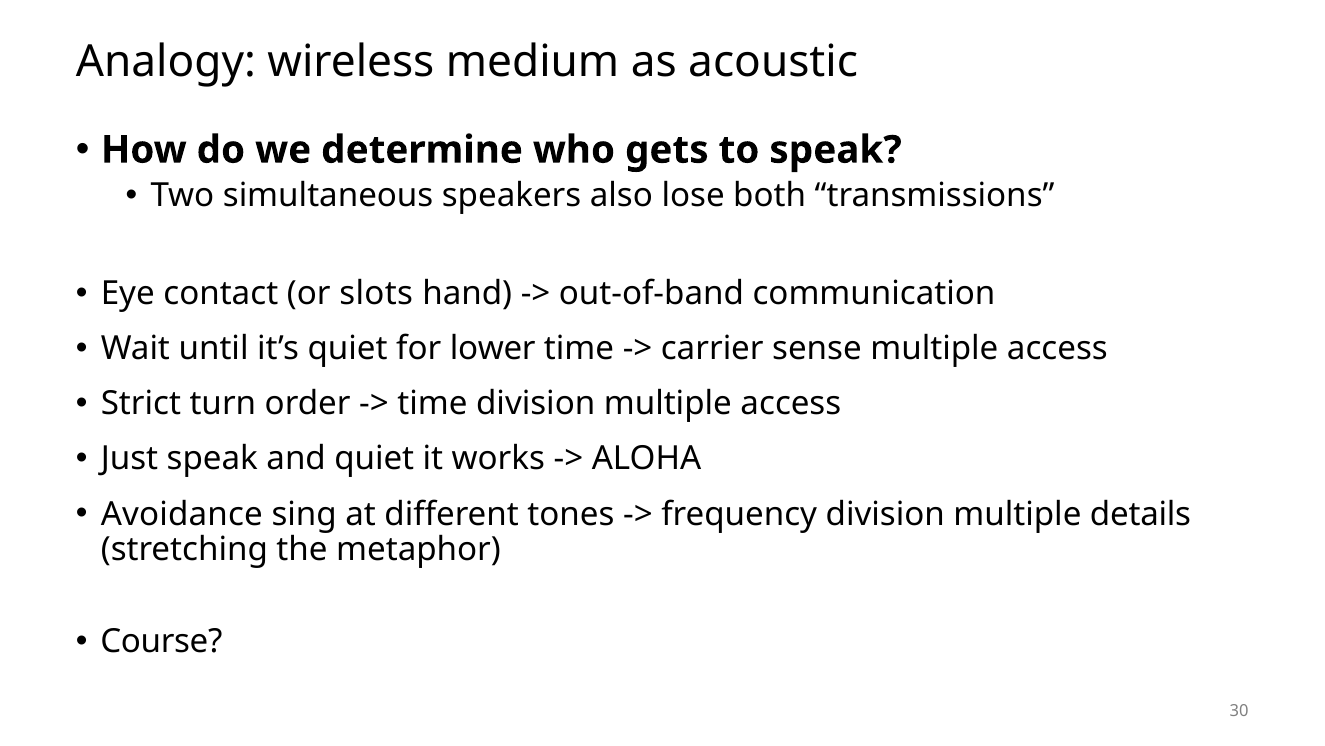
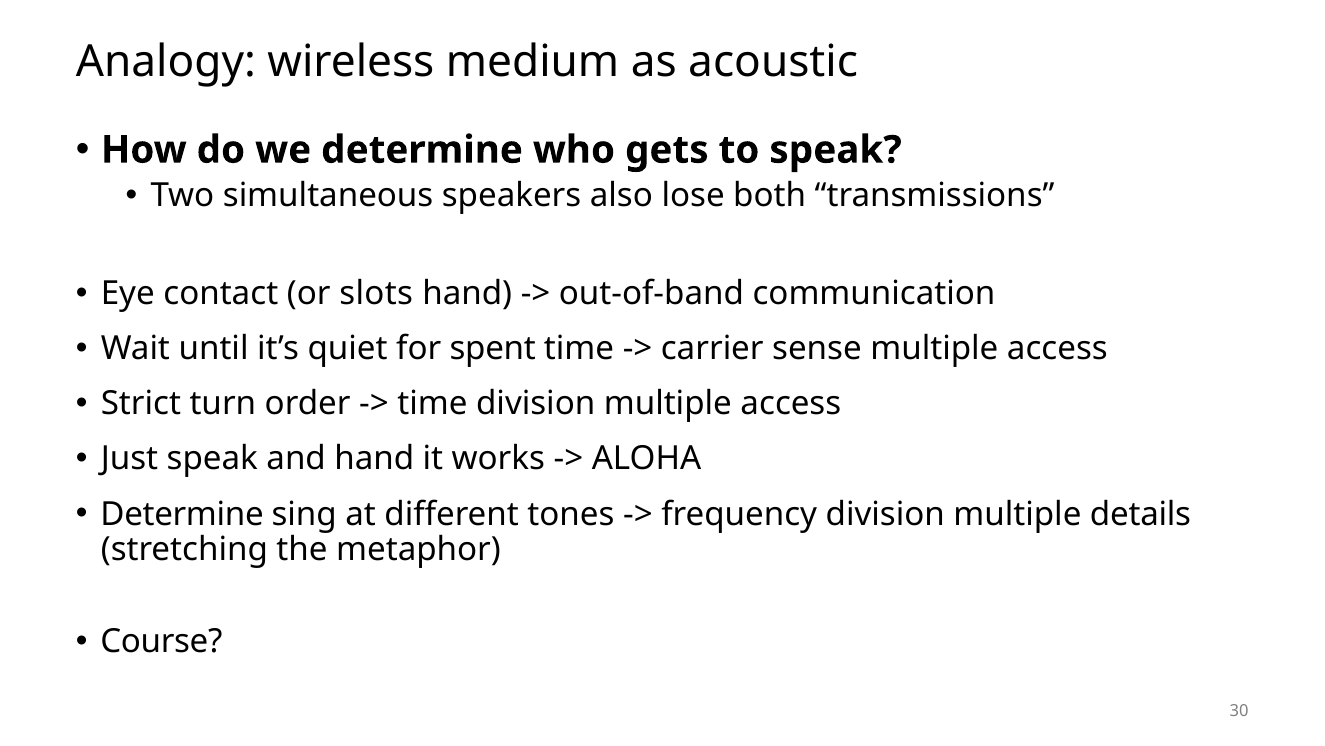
lower: lower -> spent (493, 348)
and quiet: quiet -> hand (374, 459)
Avoidance: Avoidance -> Determine (182, 514)
